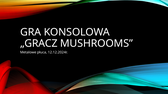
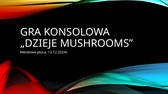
„GRACZ: „GRACZ -> „DZIEJE (39, 44)
